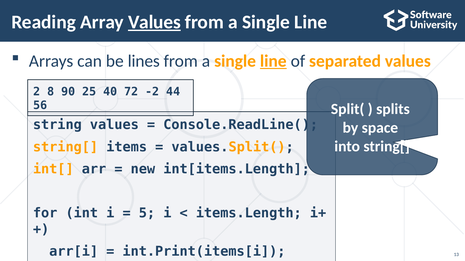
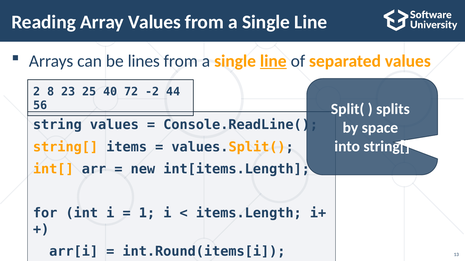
Values underline: present -> none (154, 22)
90: 90 -> 23 (68, 92)
5: 5 -> 1 (147, 214)
int.Print(items[i: int.Print(items[i -> int.Round(items[i (204, 252)
